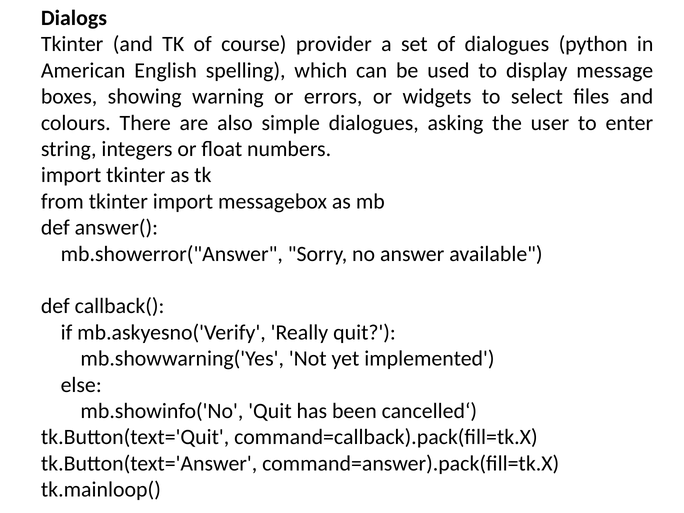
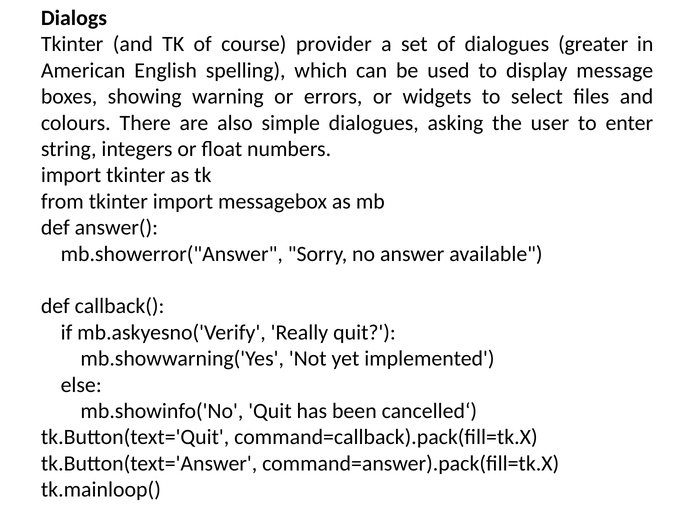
python: python -> greater (593, 44)
